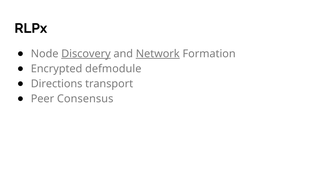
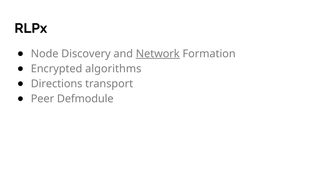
Discovery underline: present -> none (86, 54)
defmodule: defmodule -> algorithms (113, 69)
Consensus: Consensus -> Defmodule (85, 99)
